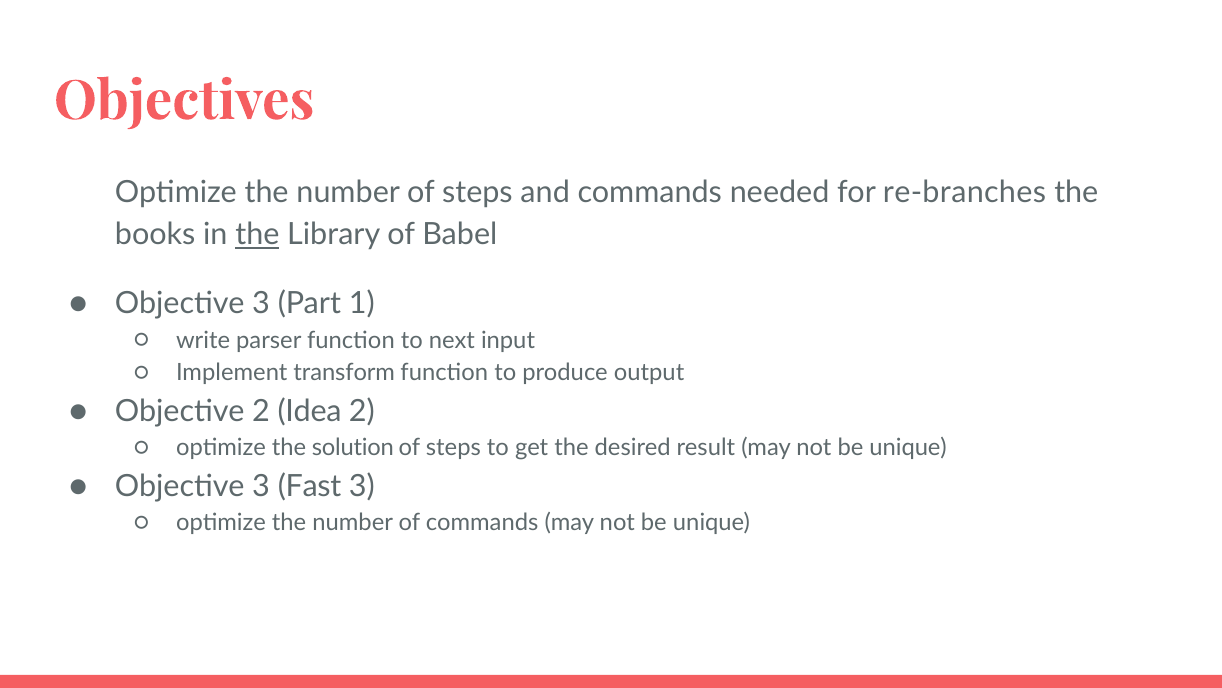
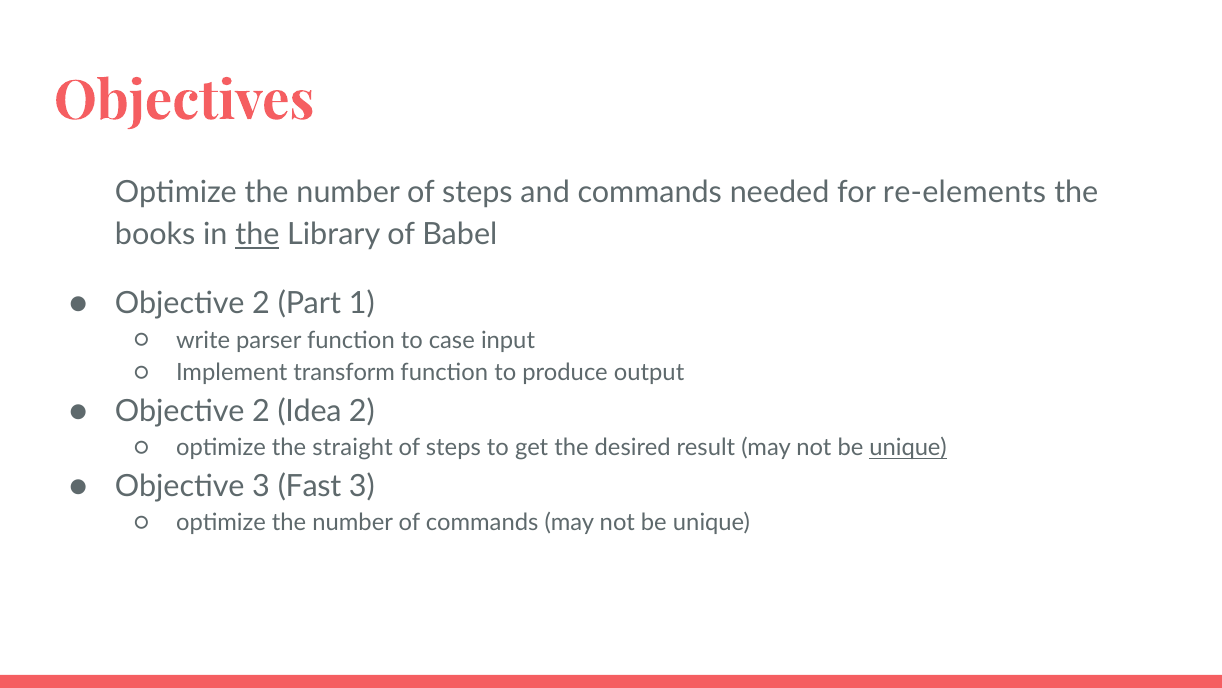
re-branches: re-branches -> re-elements (964, 192)
3: 3 -> 2 (261, 304)
next: next -> case (452, 340)
solution: solution -> straight (353, 448)
unique underline: none -> present (908, 448)
